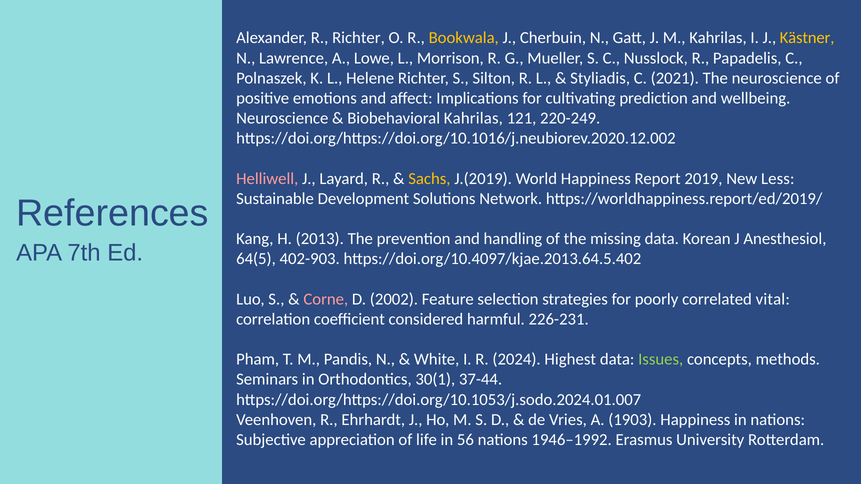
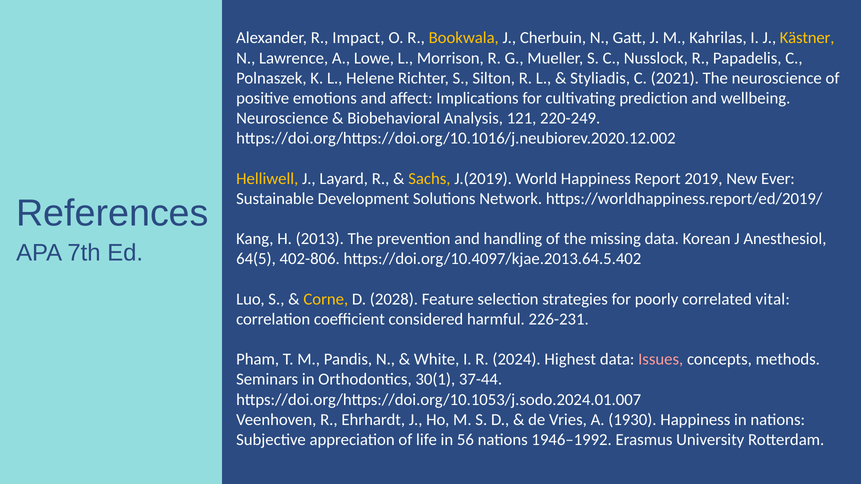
R Richter: Richter -> Impact (358, 38)
Biobehavioral Kahrilas: Kahrilas -> Analysis (473, 118)
Helliwell colour: pink -> yellow (267, 179)
Less: Less -> Ever (778, 179)
402-903: 402-903 -> 402-806 (310, 259)
Corne colour: pink -> yellow (326, 299)
2002: 2002 -> 2028 (394, 299)
Issues colour: light green -> pink (661, 360)
1903: 1903 -> 1930 (632, 420)
